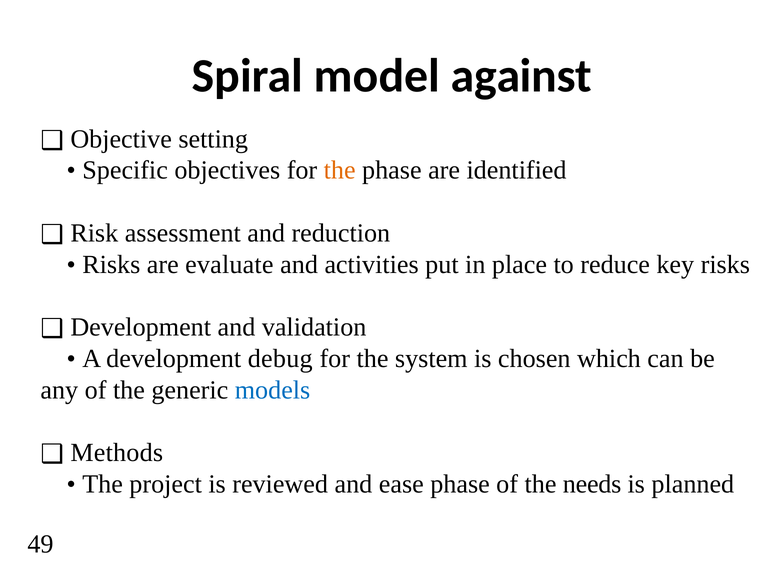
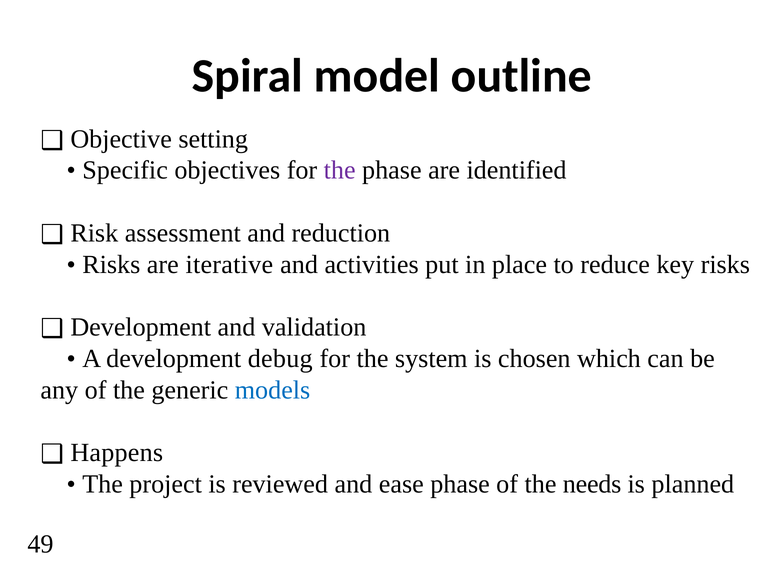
against: against -> outline (521, 76)
the colour: orange -> purple (340, 170)
evaluate: evaluate -> iterative (229, 264)
Methods: Methods -> Happens (117, 453)
